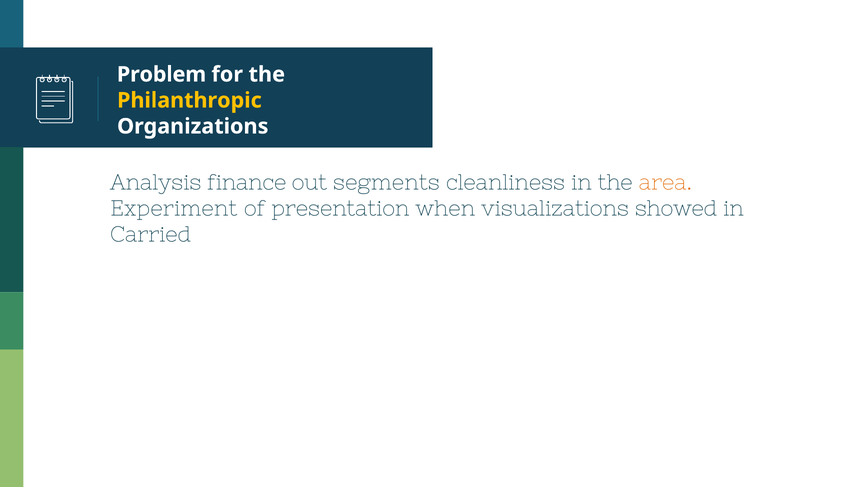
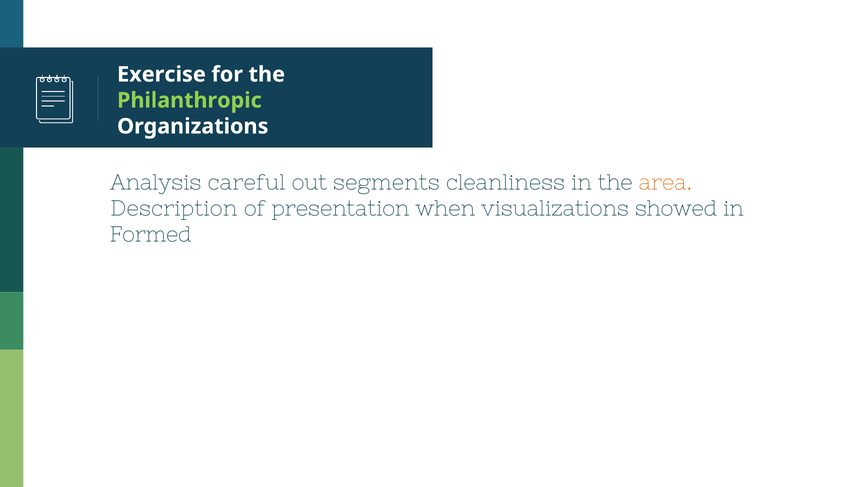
Problem: Problem -> Exercise (161, 74)
Philanthropic colour: yellow -> light green (189, 100)
finance: finance -> careful (246, 182)
Experiment: Experiment -> Description (174, 208)
Carried: Carried -> Formed (151, 234)
